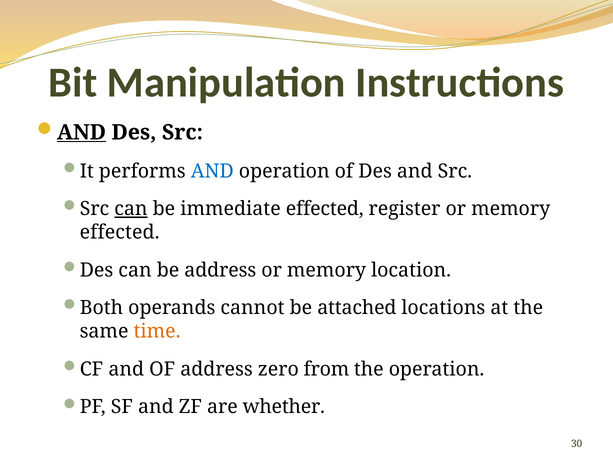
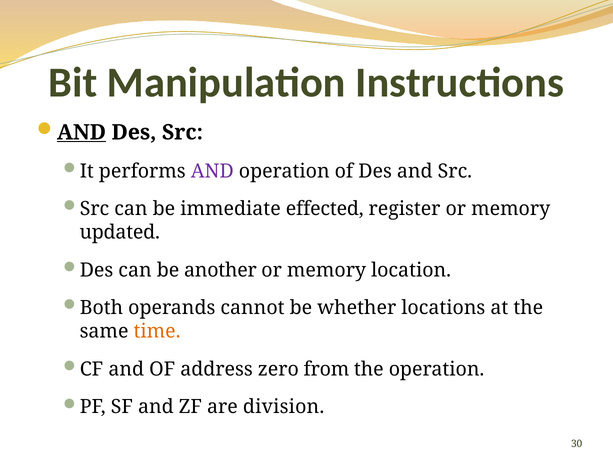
AND colour: blue -> purple (212, 171)
can underline: present -> none (131, 209)
effected: effected -> updated (120, 232)
be address: address -> another (220, 270)
attached: attached -> whether (357, 308)
whether: whether -> division (284, 407)
